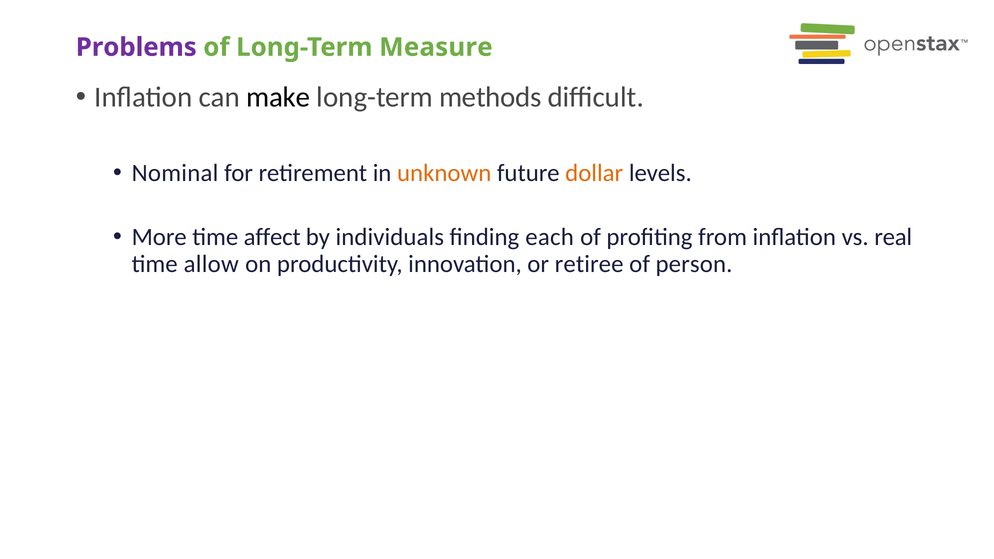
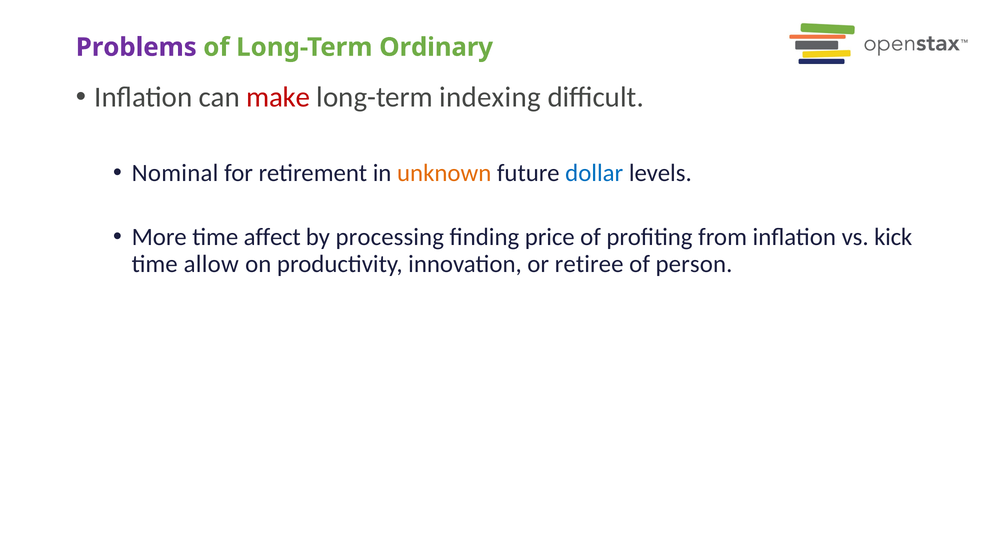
Measure: Measure -> Ordinary (436, 47)
make colour: black -> red (278, 97)
methods: methods -> indexing (490, 97)
dollar colour: orange -> blue (594, 173)
individuals: individuals -> processing (390, 237)
each: each -> price (550, 237)
real: real -> kick (893, 237)
